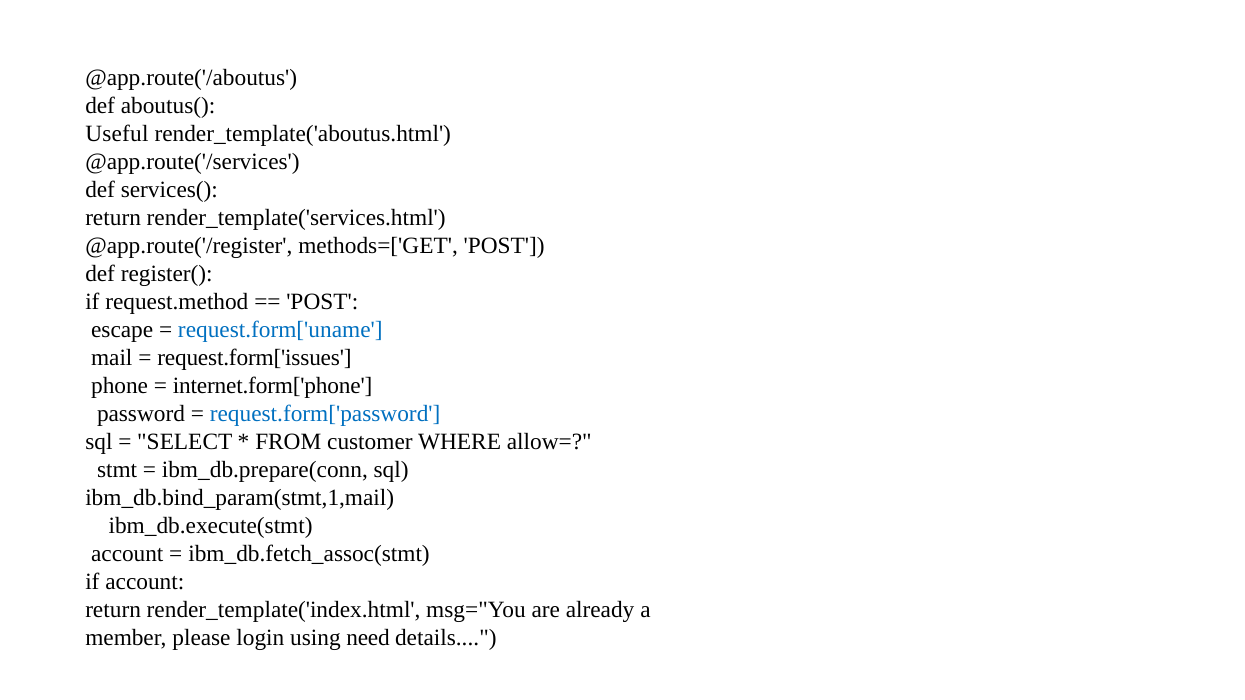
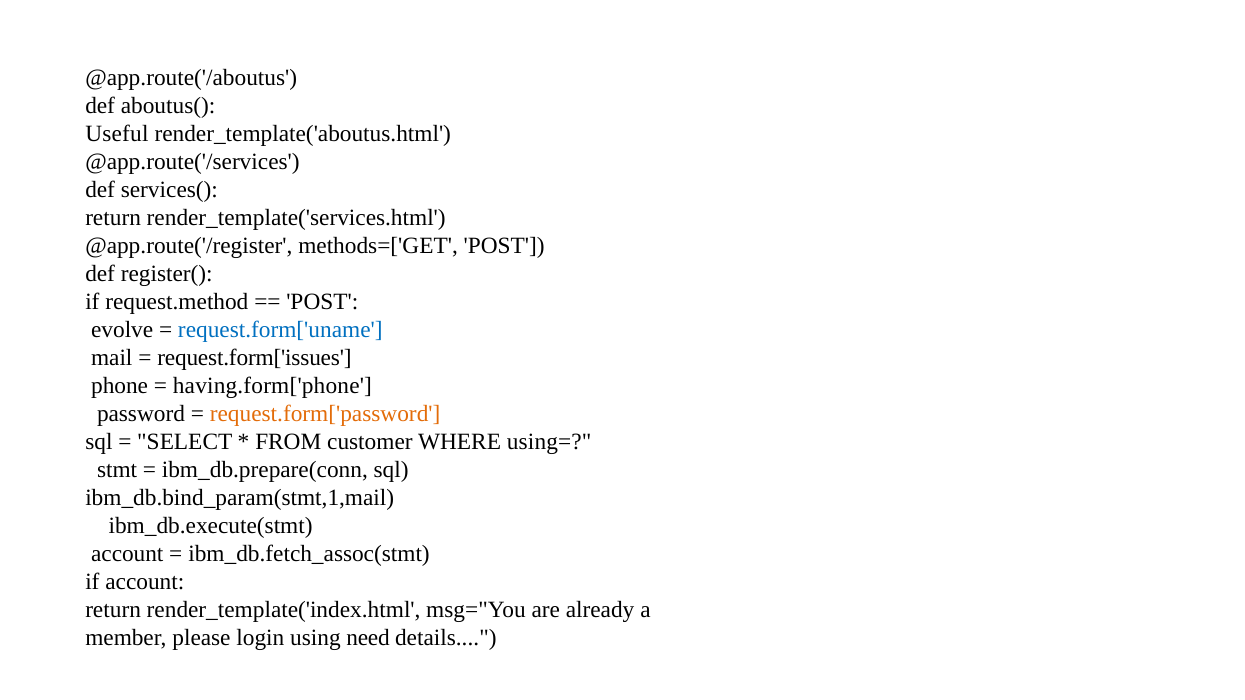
escape: escape -> evolve (122, 330)
internet.form['phone: internet.form['phone -> having.form['phone (272, 386)
request.form['password colour: blue -> orange (325, 414)
allow=: allow= -> using= (549, 442)
